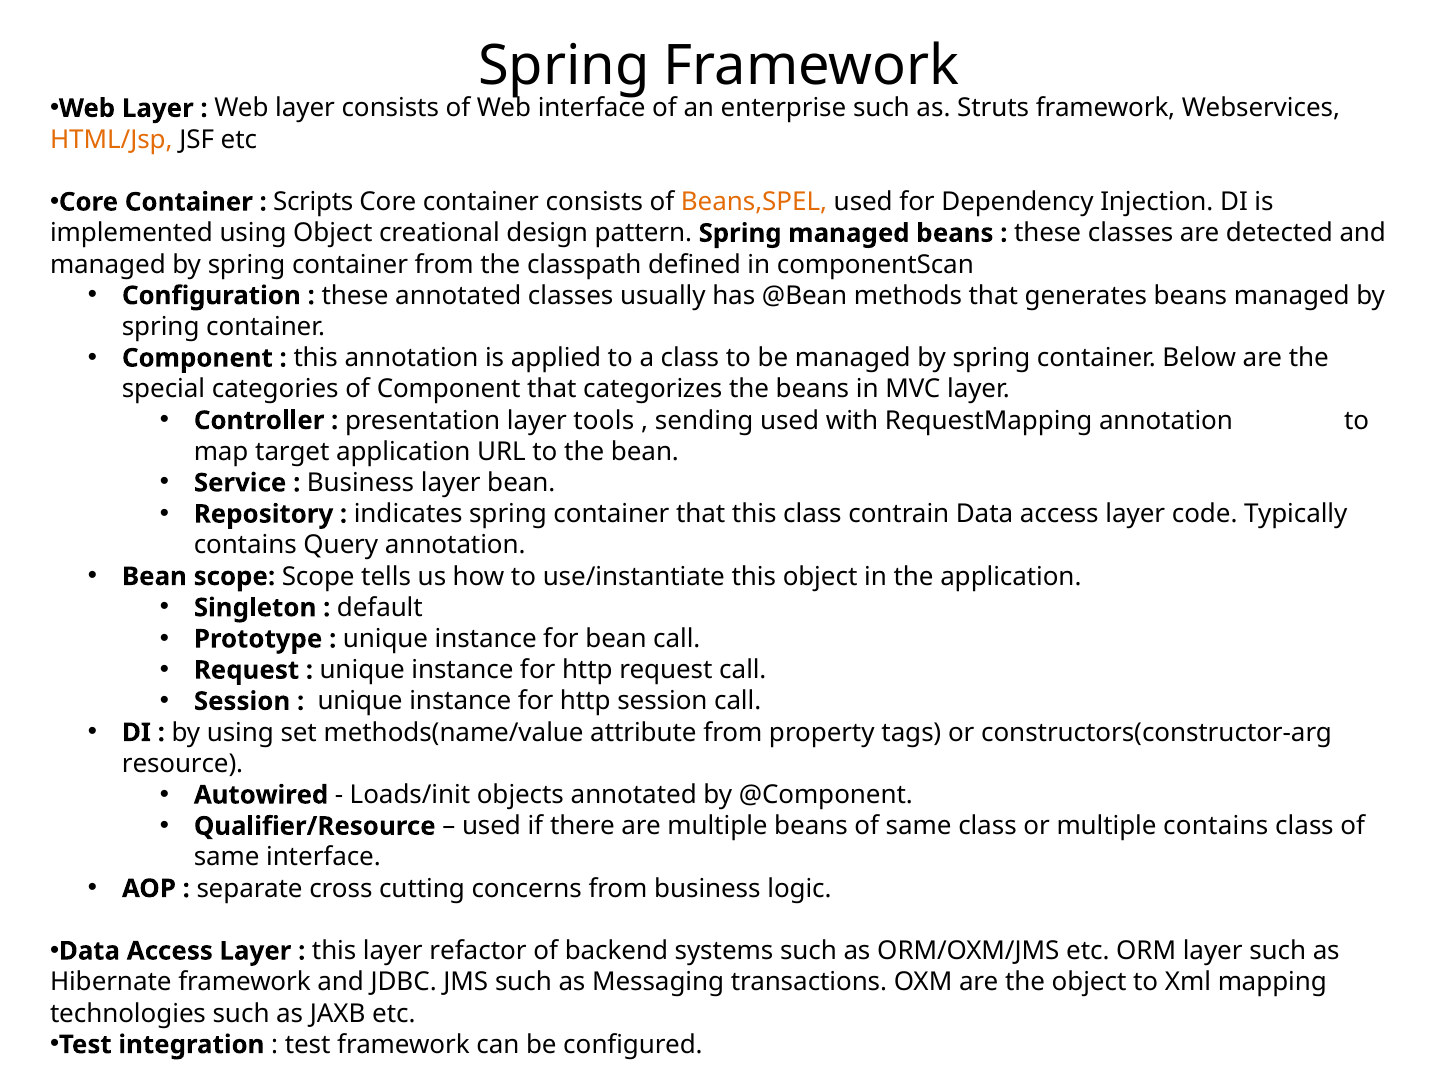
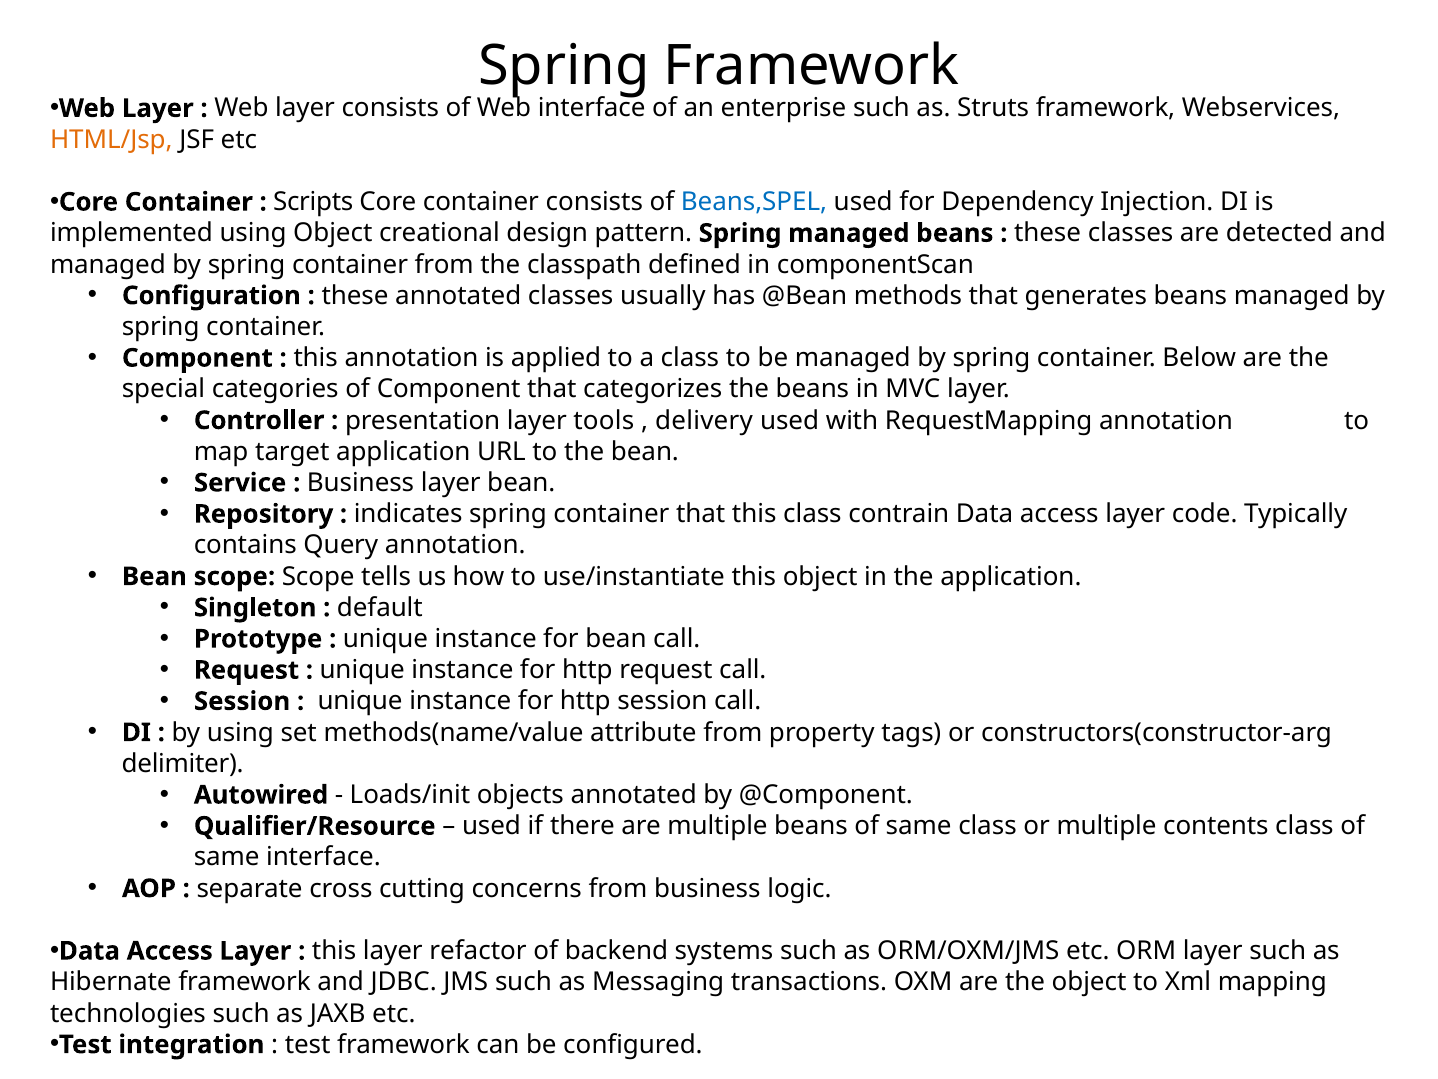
Beans,SPEL colour: orange -> blue (754, 202)
sending: sending -> delivery (704, 420)
resource: resource -> delimiter (183, 763)
multiple contains: contains -> contents (1216, 826)
